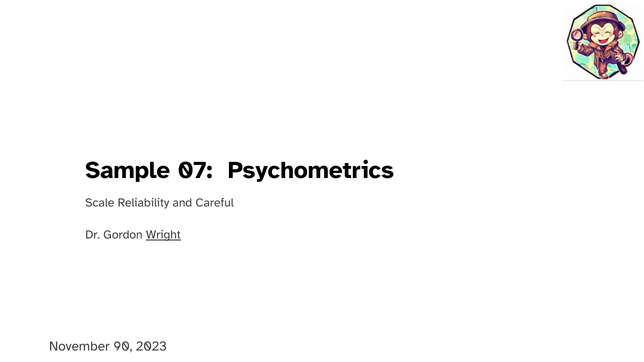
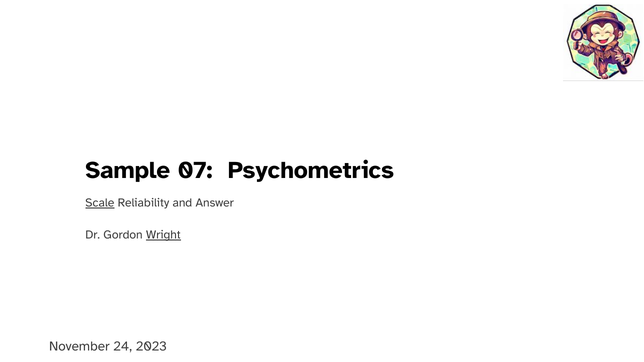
Scale underline: none -> present (100, 203)
Careful: Careful -> Answer (215, 203)
90: 90 -> 24 (123, 346)
